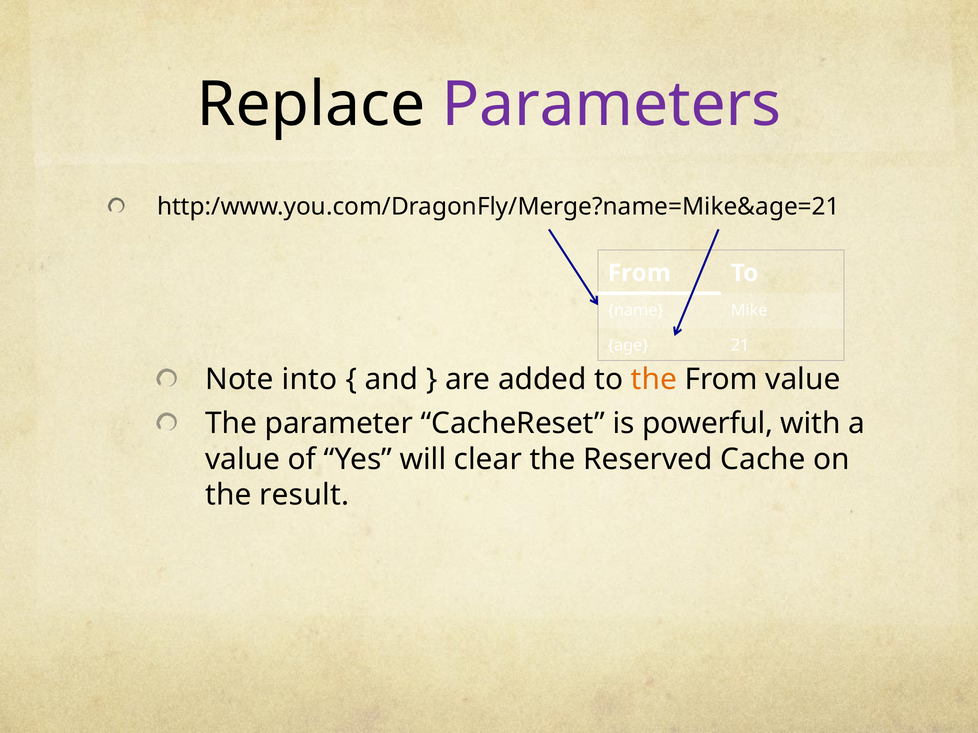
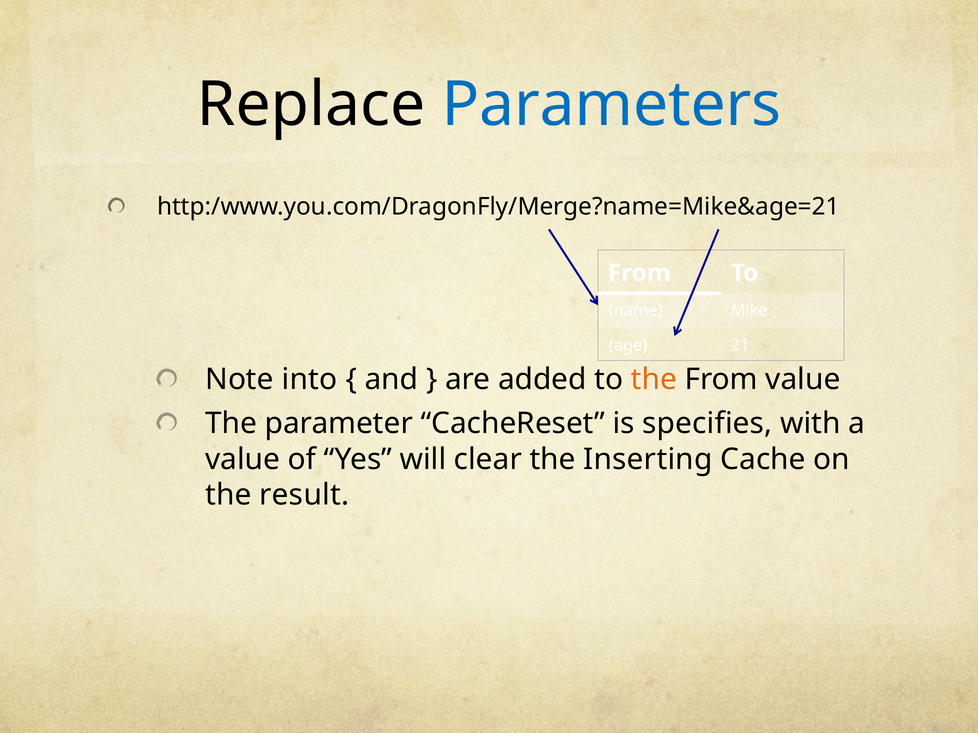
Parameters colour: purple -> blue (611, 105)
powerful: powerful -> specifies (707, 424)
Reserved: Reserved -> Inserting (648, 460)
